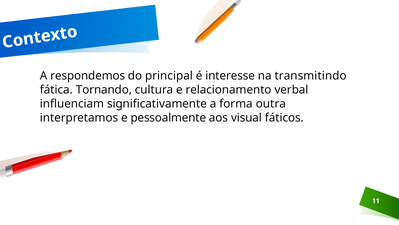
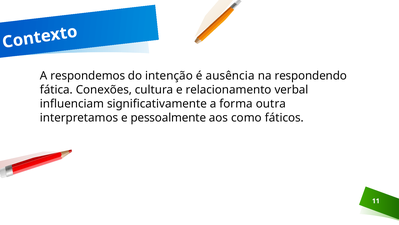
principal: principal -> intenção (169, 75)
interesse: interesse -> ausência (230, 75)
transmitindo: transmitindo -> respondendo (311, 75)
Tornando: Tornando -> Conexões (104, 89)
visual: visual -> como (246, 117)
